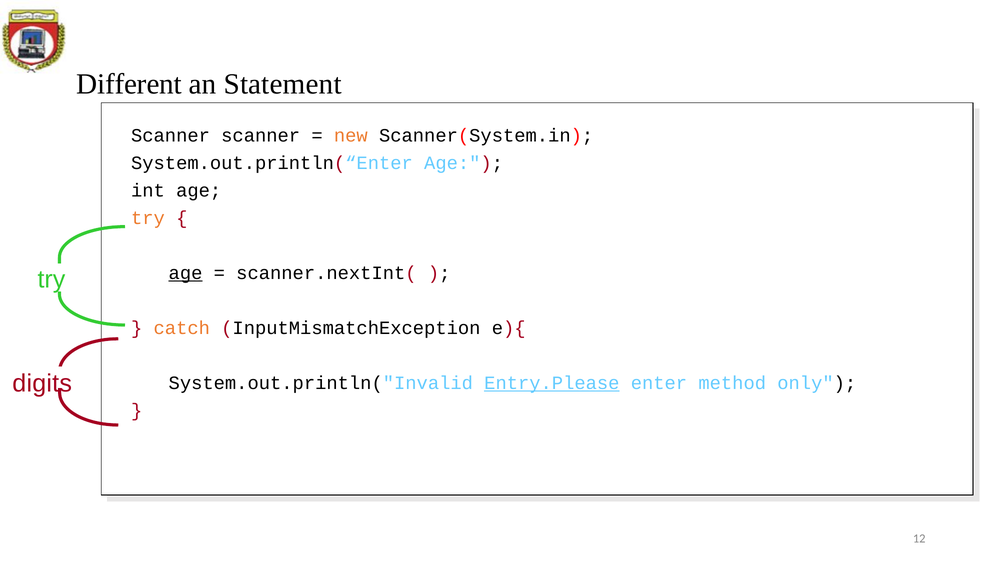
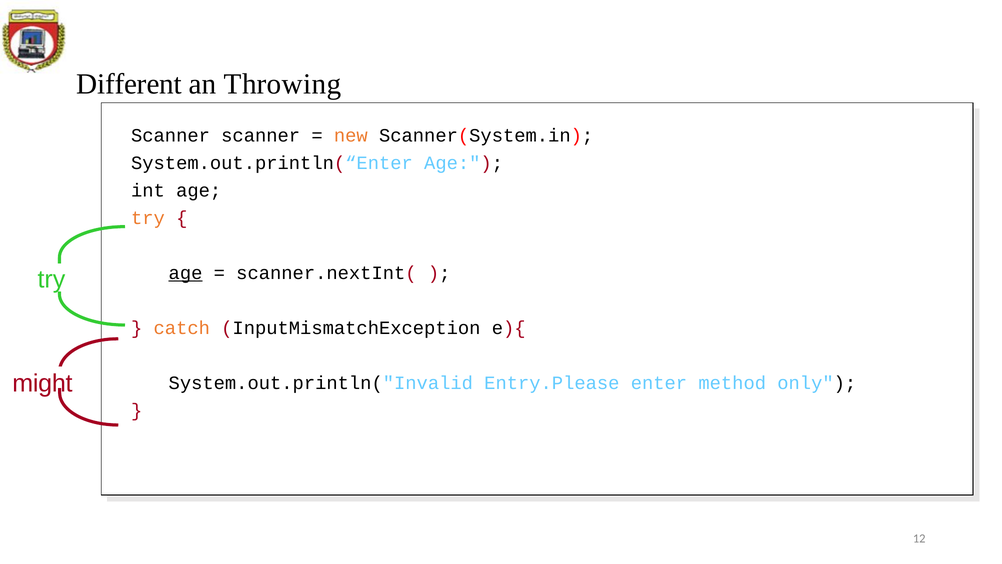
Statement: Statement -> Throwing (283, 84)
digits: digits -> might (42, 383)
Entry.Please underline: present -> none (552, 383)
